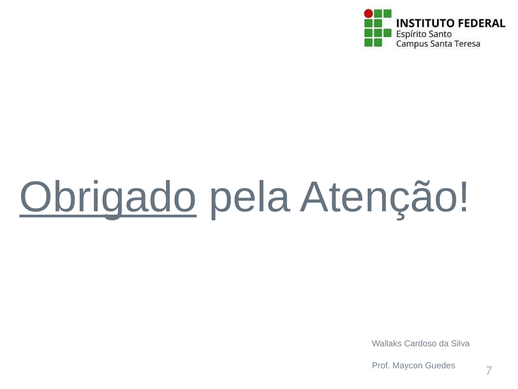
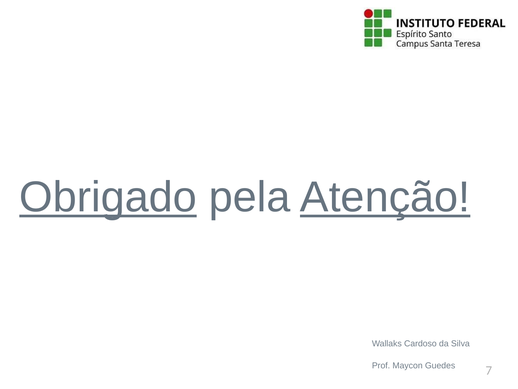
Atenção underline: none -> present (385, 197)
